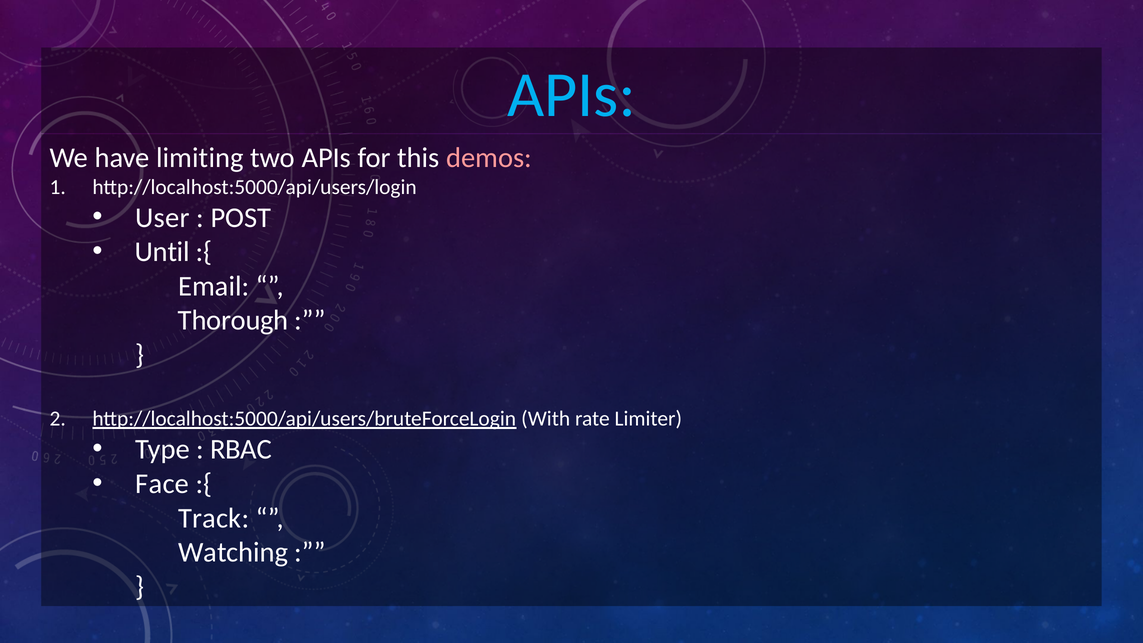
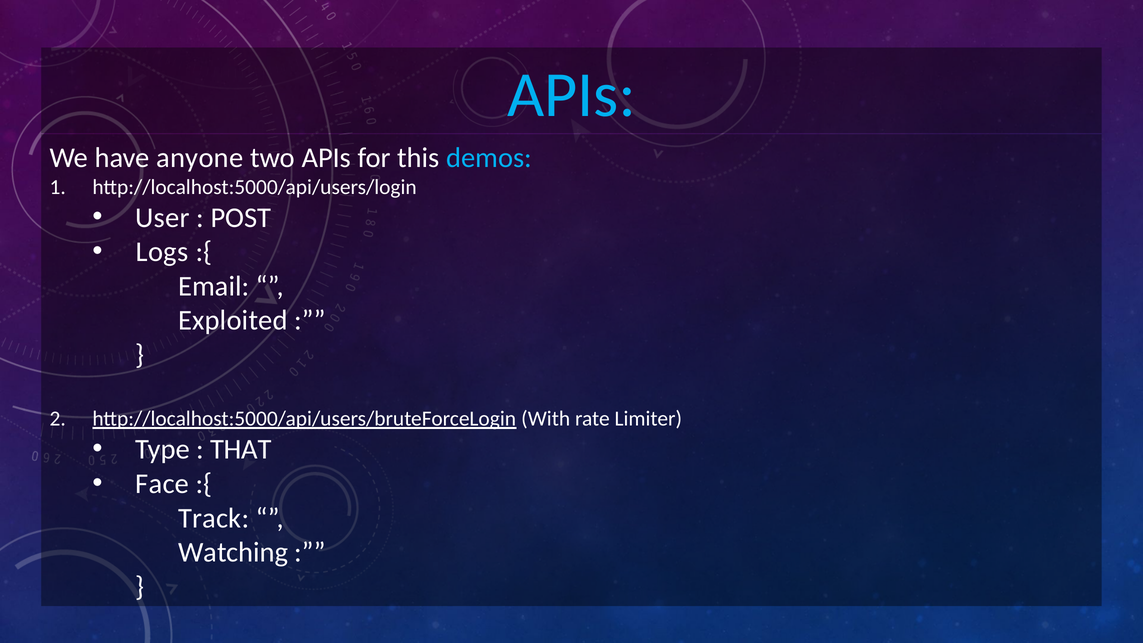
limiting: limiting -> anyone (200, 158)
demos colour: pink -> light blue (489, 158)
Until: Until -> Logs (162, 252)
Thorough: Thorough -> Exploited (233, 320)
RBAC: RBAC -> THAT (241, 449)
